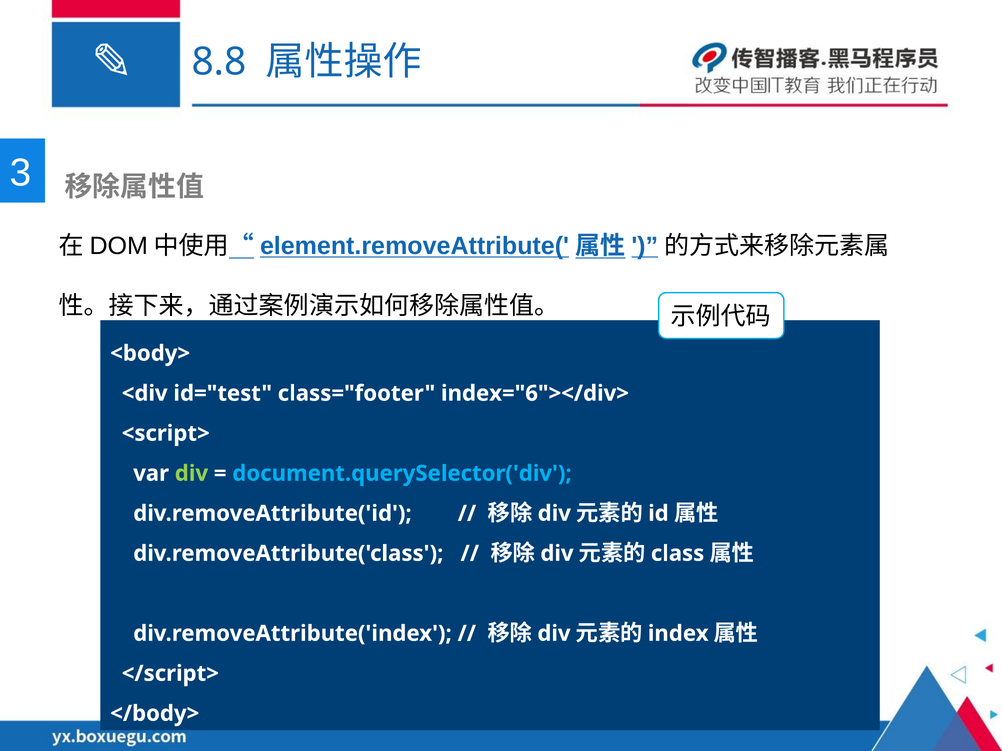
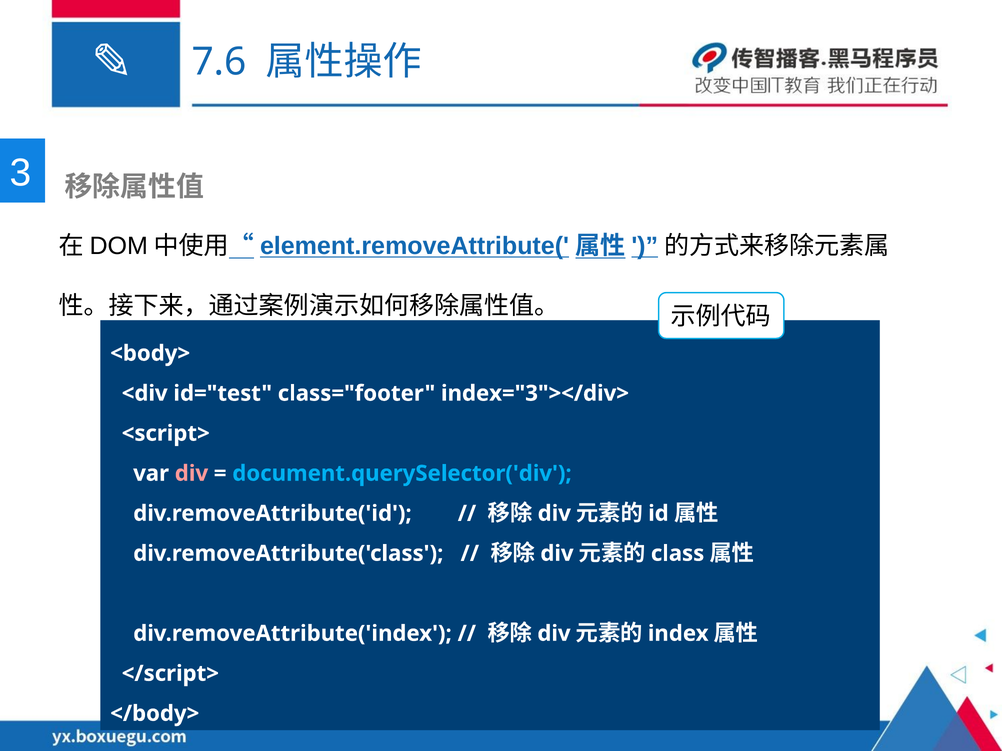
8.8: 8.8 -> 7.6 (219, 62)
index="6"></div>: index="6"></div> -> index="3"></div> (535, 394)
div colour: light green -> pink (191, 474)
